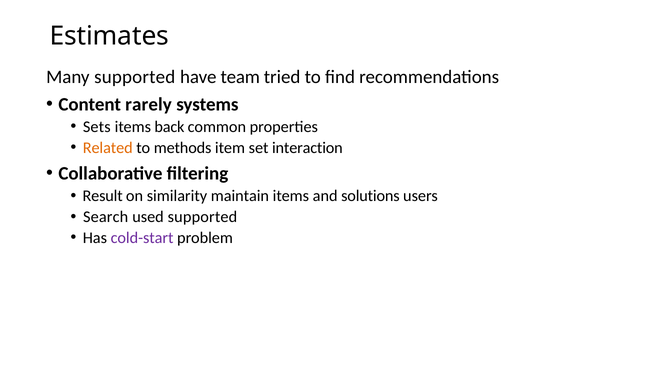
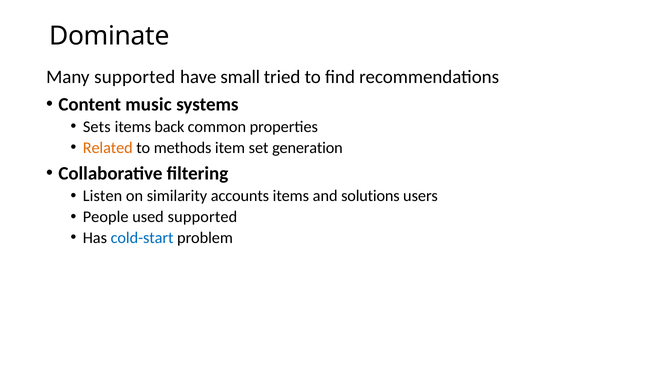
Estimates: Estimates -> Dominate (109, 36)
team: team -> small (240, 77)
rarely: rarely -> music (148, 104)
interaction: interaction -> generation (307, 148)
Result: Result -> Listen (103, 196)
maintain: maintain -> accounts (240, 196)
Search: Search -> People (106, 217)
cold-start colour: purple -> blue (142, 238)
